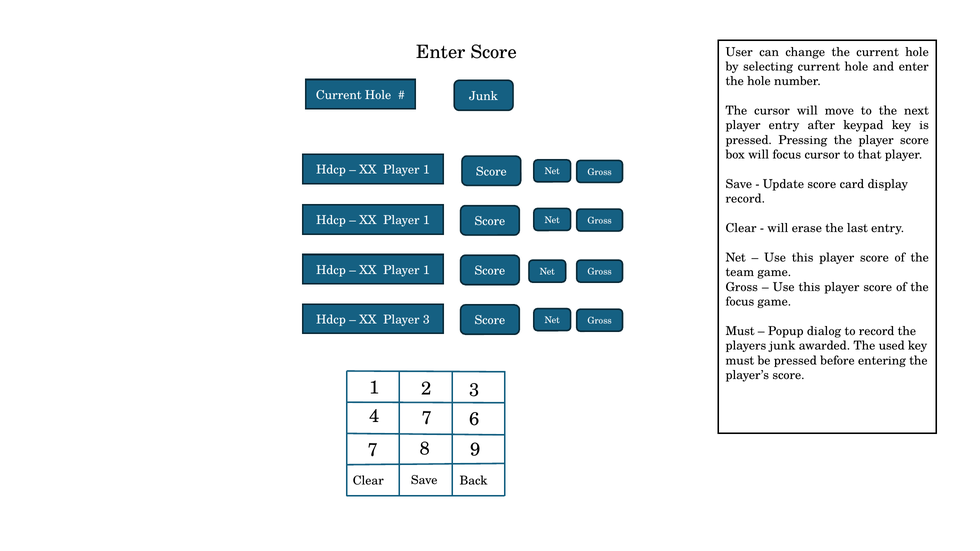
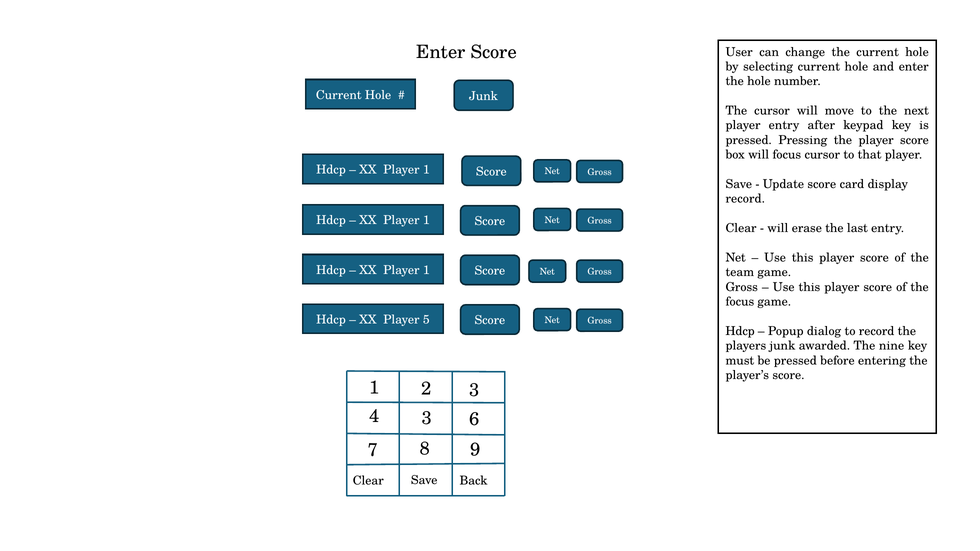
Player 3: 3 -> 5 (426, 320)
Must: Must -> Hdcp (740, 331)
used: used -> nine (892, 346)
4 7: 7 -> 3 (427, 418)
